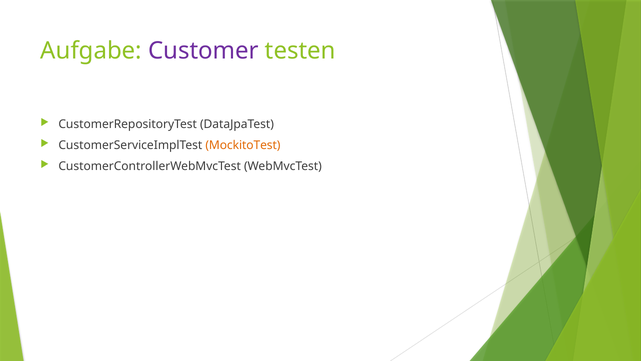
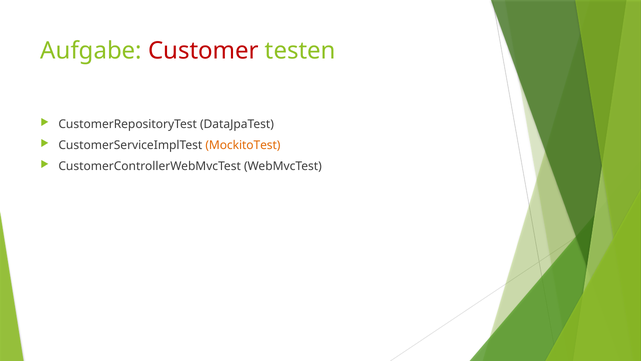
Customer colour: purple -> red (203, 51)
